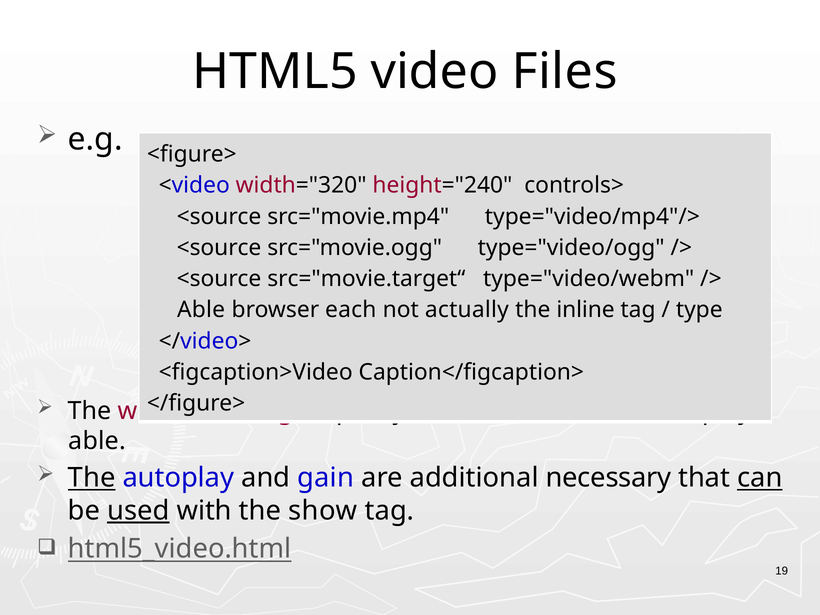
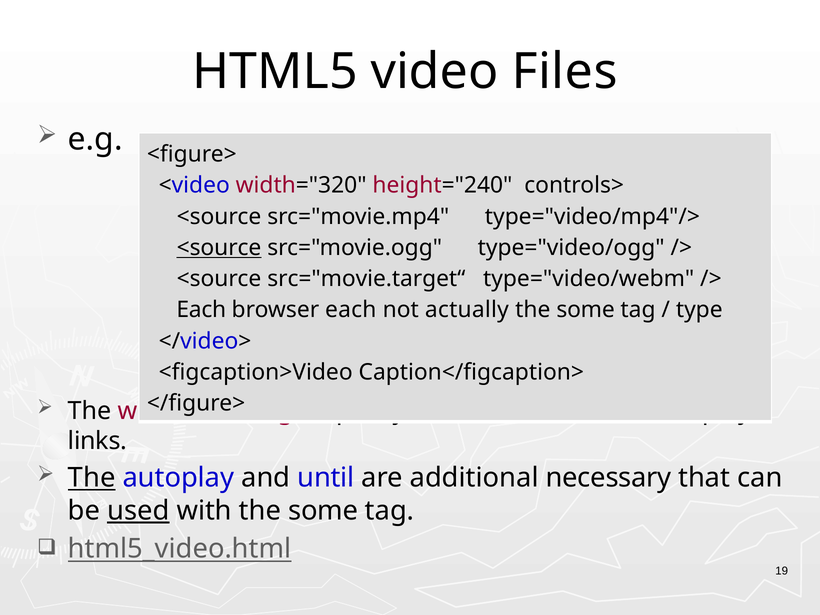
<source underline: none -> present (219, 248)
Able: Able -> Each (201, 310)
inline: inline -> some (586, 310)
able: able -> links (97, 441)
gain: gain -> until (326, 478)
can underline: present -> none (760, 478)
with the show: show -> some (323, 511)
